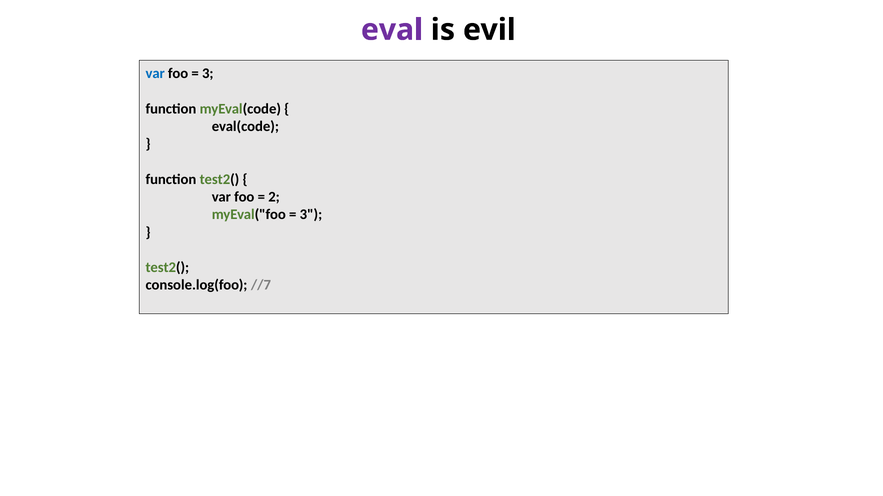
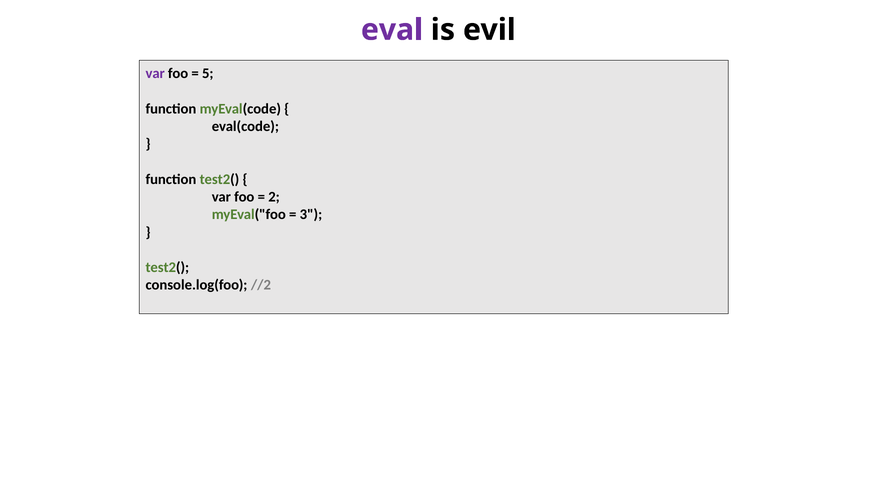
var colour: blue -> purple (155, 74)
3: 3 -> 5 (208, 74)
//7: //7 -> //2 (261, 285)
